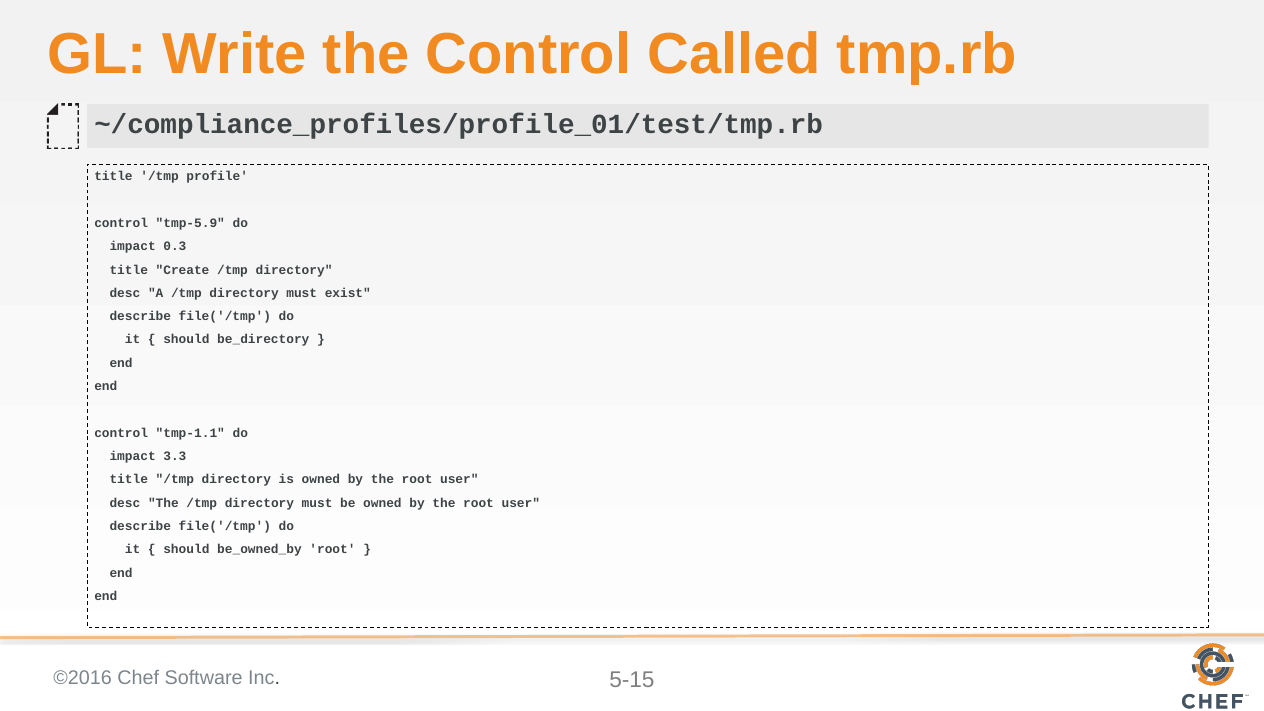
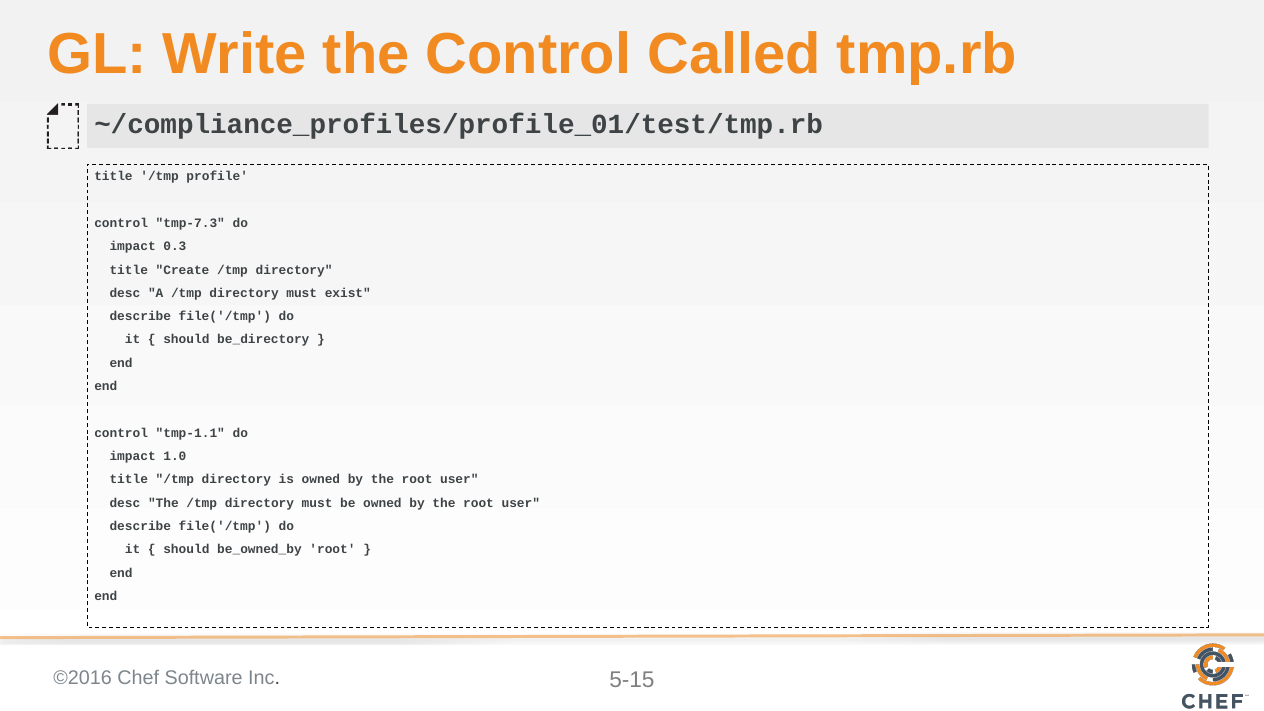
tmp-5.9: tmp-5.9 -> tmp-7.3 (190, 223)
3.3: 3.3 -> 1.0 (175, 456)
